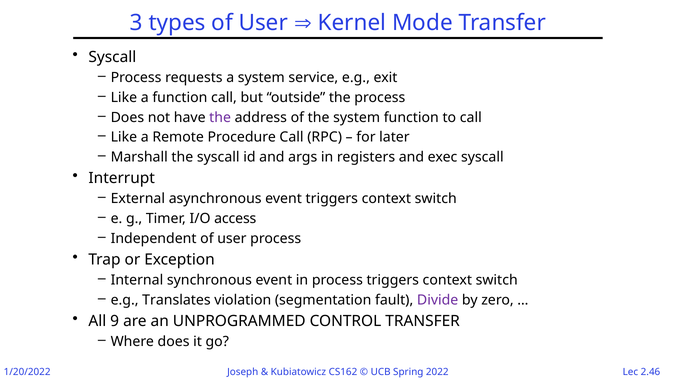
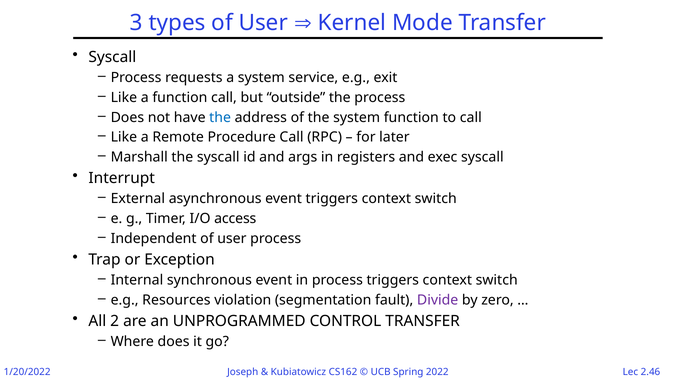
the colour: purple -> blue (220, 118)
Translates: Translates -> Resources (176, 300)
9: 9 -> 2 (115, 321)
